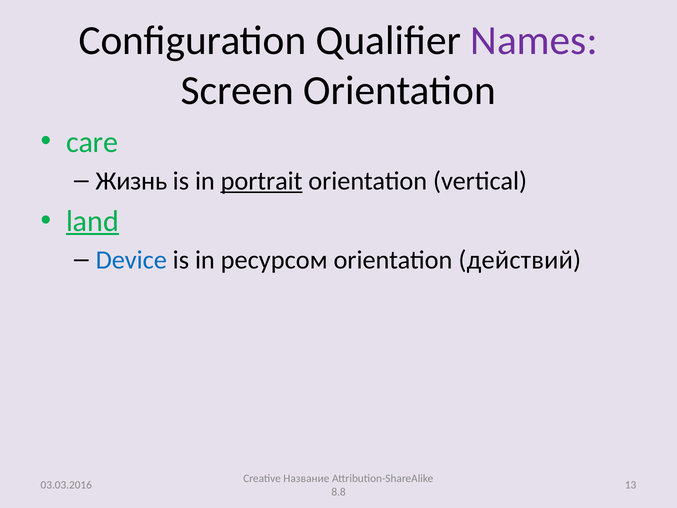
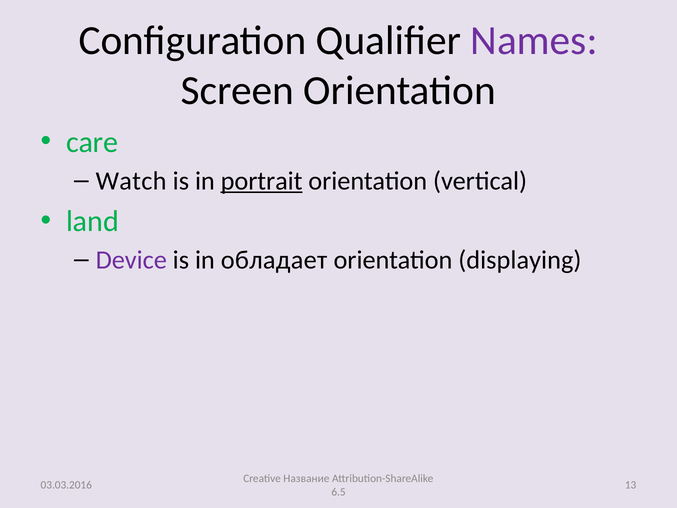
Жизнь: Жизнь -> Watch (131, 181)
land underline: present -> none (92, 221)
Device colour: blue -> purple (131, 260)
ресурсом: ресурсом -> обладает (274, 260)
действий: действий -> displaying (520, 260)
8.8: 8.8 -> 6.5 (338, 492)
